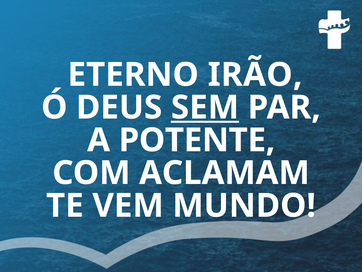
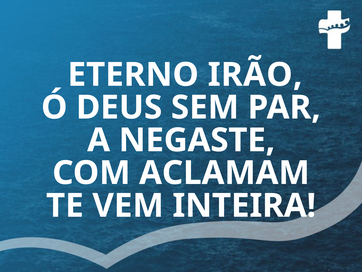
SEM underline: present -> none (205, 107)
POTENTE: POTENTE -> NEGASTE (197, 140)
MUNDO: MUNDO -> INTEIRA (244, 205)
